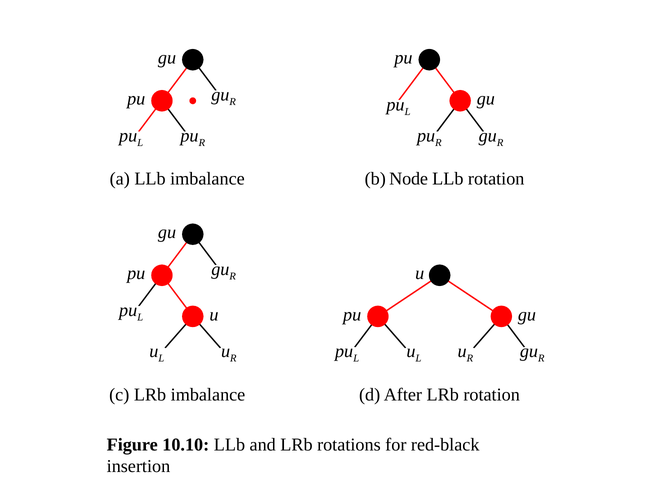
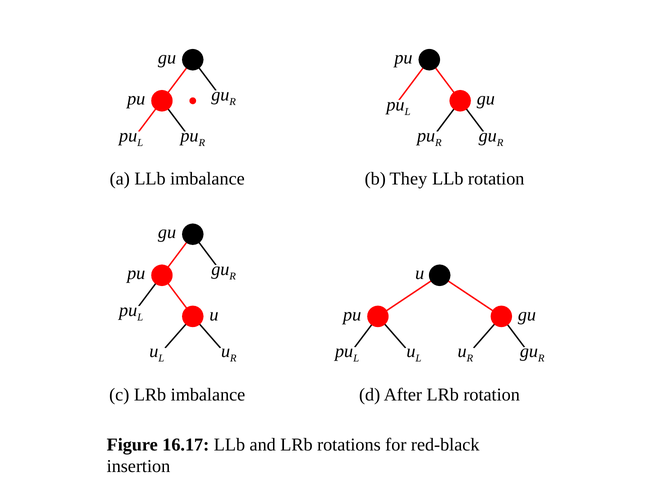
Node: Node -> They (408, 179)
10.10: 10.10 -> 16.17 (186, 445)
